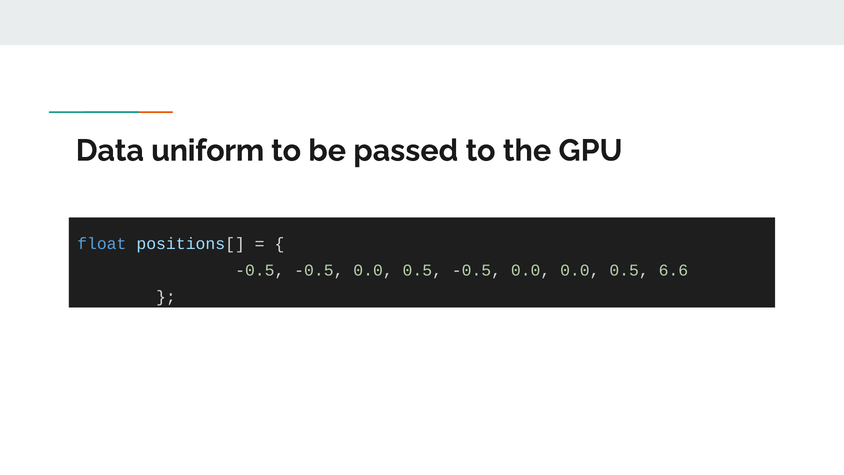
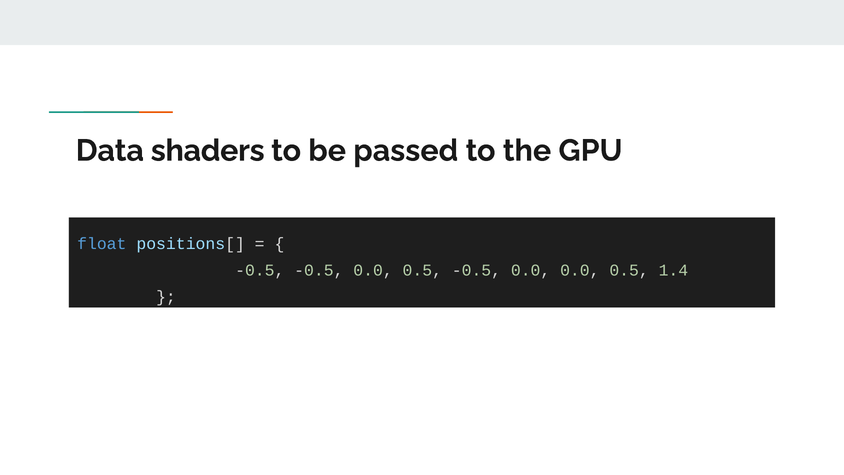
uniform: uniform -> shaders (208, 151)
6.6: 6.6 -> 1.4 (673, 270)
